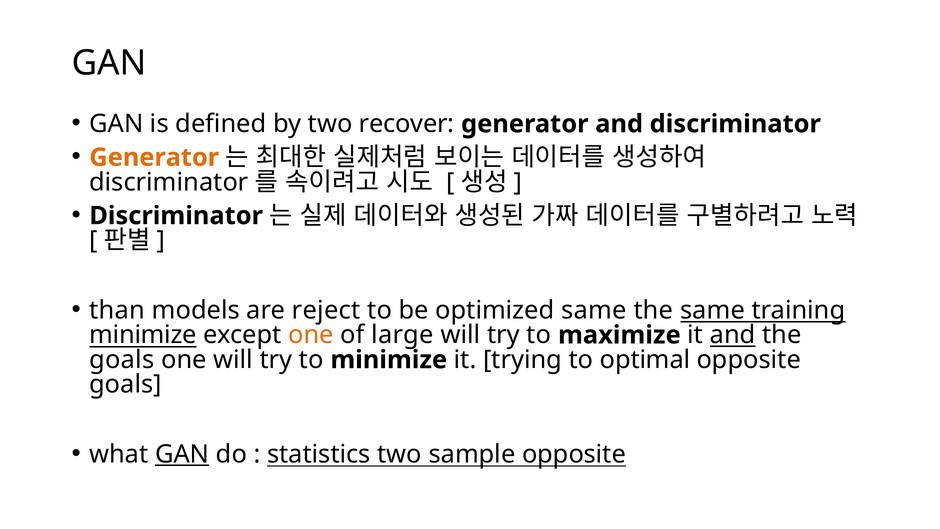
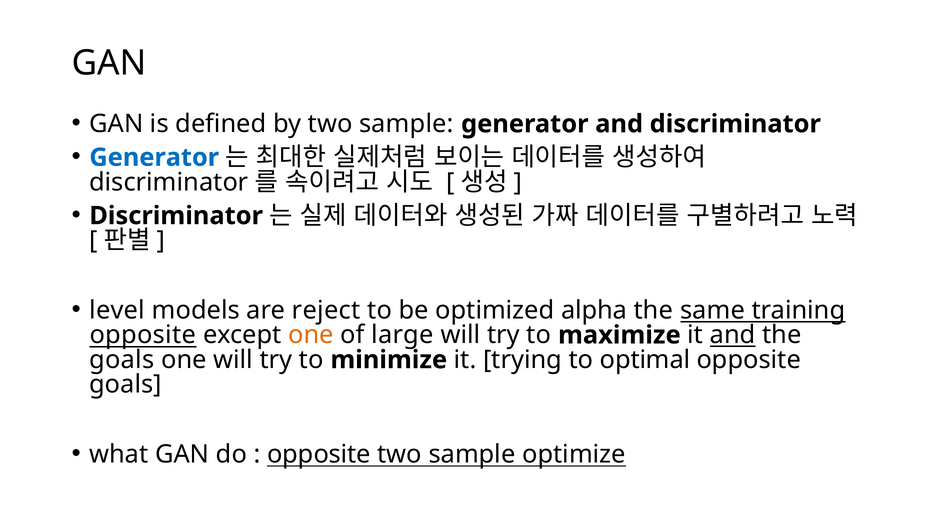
by two recover: recover -> sample (406, 124)
Generator colour: orange -> blue (154, 157)
than: than -> level (117, 310)
optimized same: same -> alpha (594, 310)
minimize: minimize -> opposite (143, 335)
GAN underline: present -> none (182, 454)
statistics: statistics -> opposite (319, 454)
sample opposite: opposite -> optimize (574, 454)
